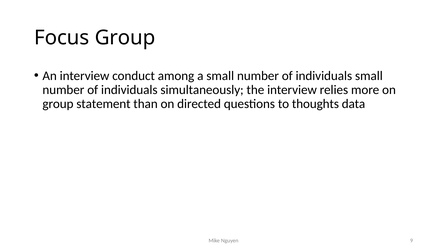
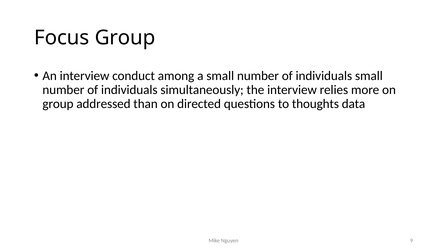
statement: statement -> addressed (103, 104)
